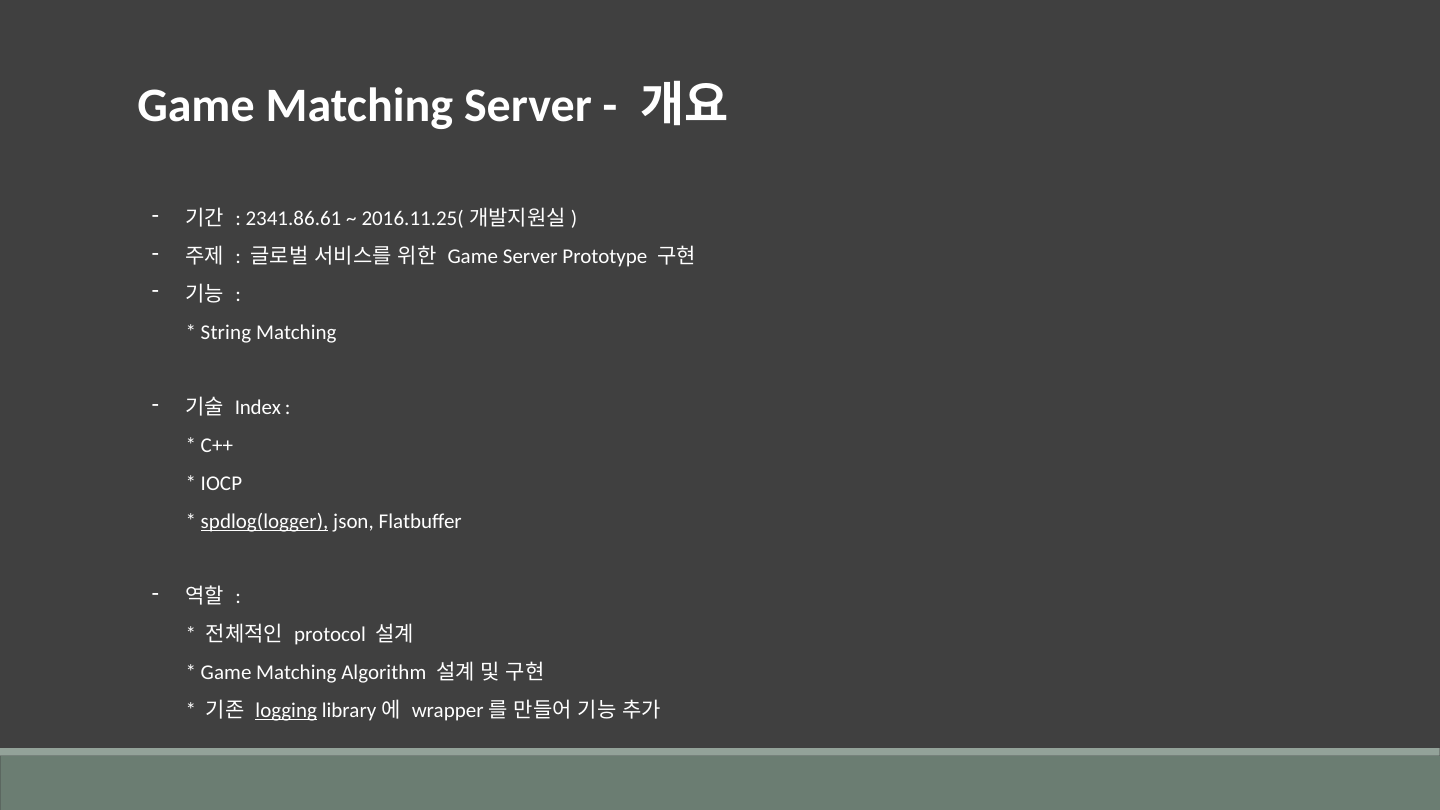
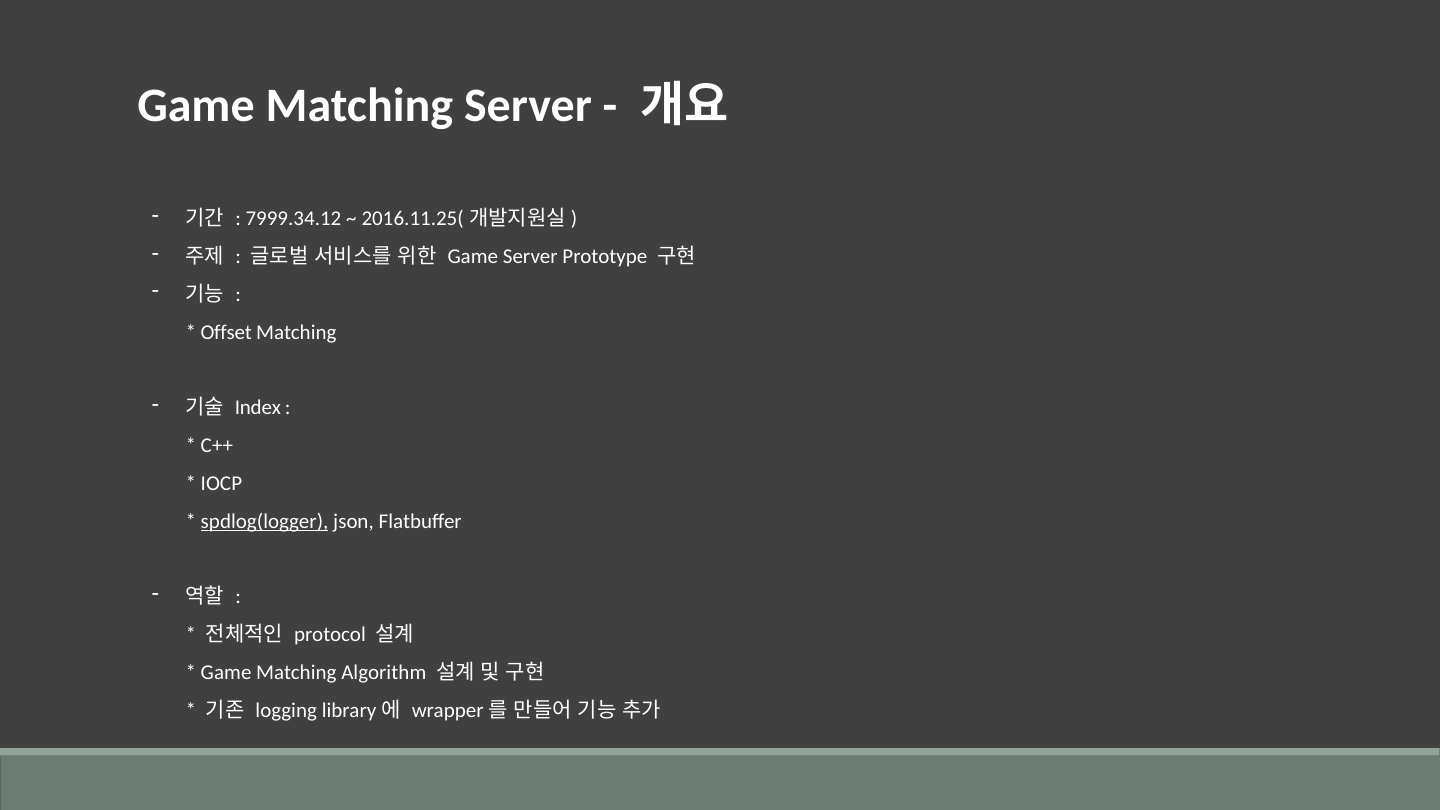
2341.86.61: 2341.86.61 -> 7999.34.12 (293, 219)
String: String -> Offset (226, 332)
logging underline: present -> none (286, 710)
